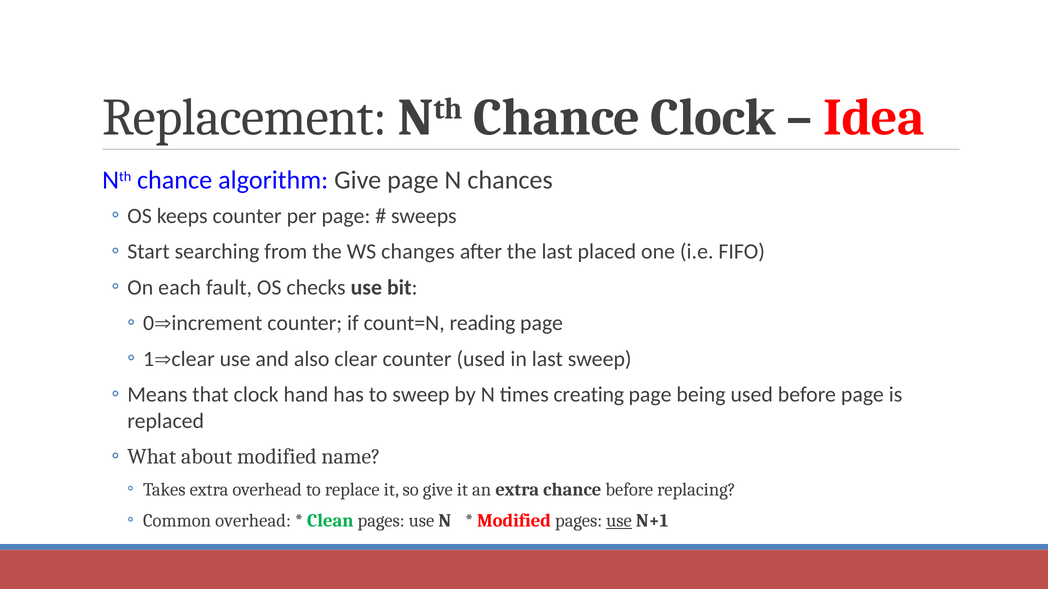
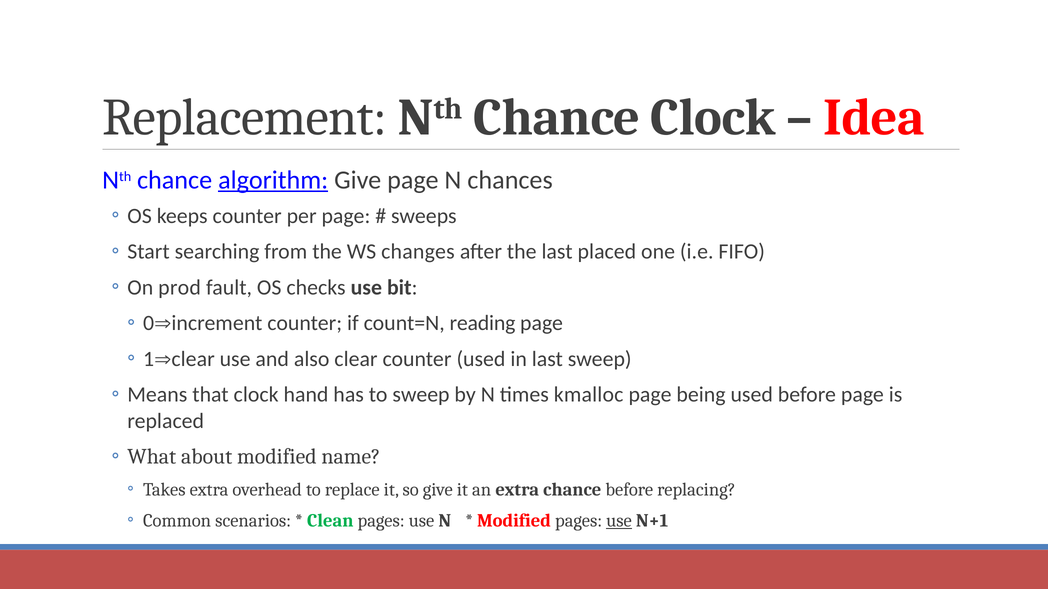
algorithm underline: none -> present (273, 180)
each: each -> prod (180, 288)
creating: creating -> kmalloc (589, 395)
Common overhead: overhead -> scenarios (253, 521)
